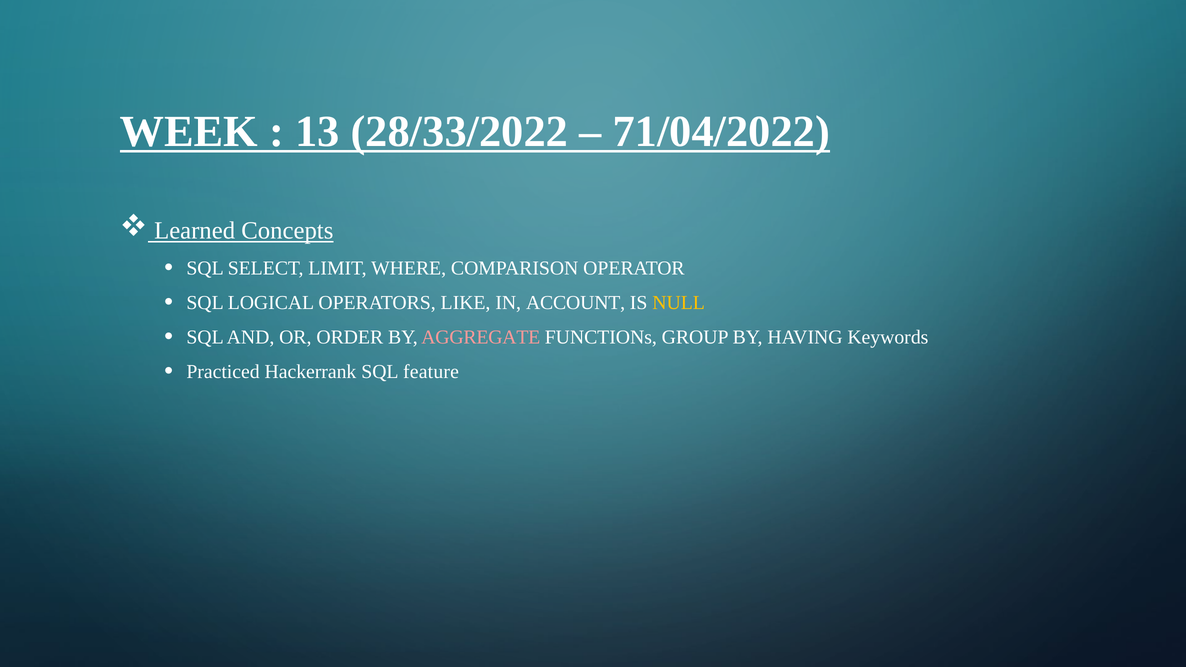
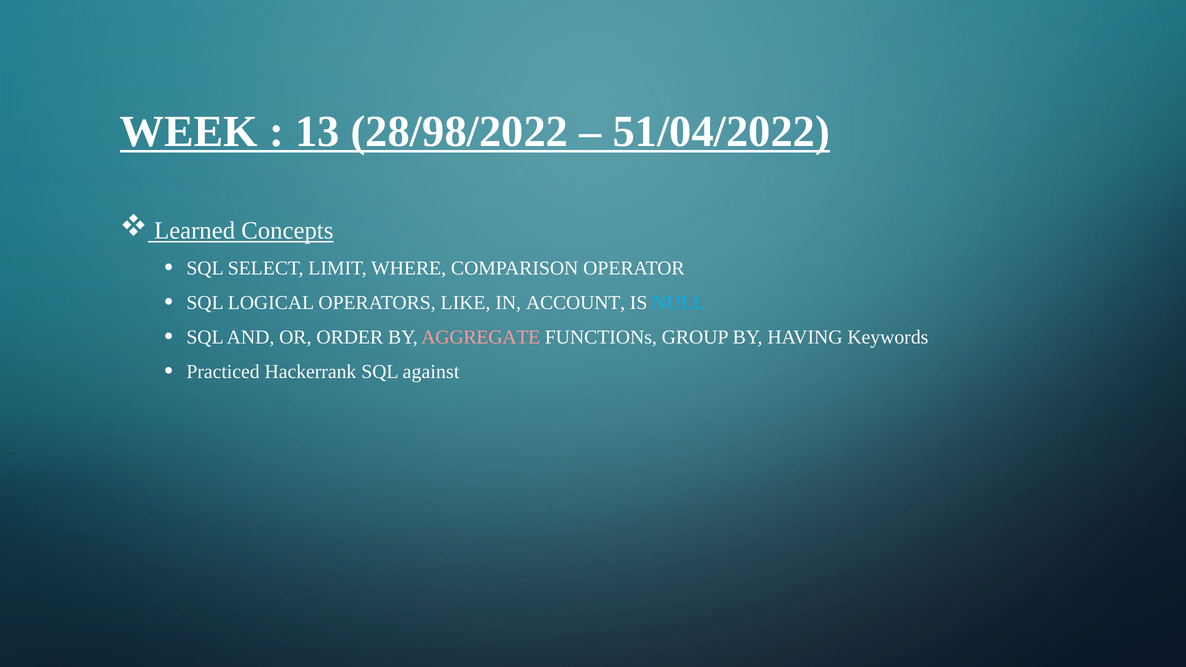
28/33/2022: 28/33/2022 -> 28/98/2022 (459, 132)
71/04/2022: 71/04/2022 -> 51/04/2022 (721, 132)
NULL colour: yellow -> light blue (679, 303)
feature: feature -> against (431, 372)
